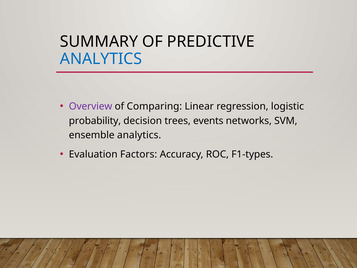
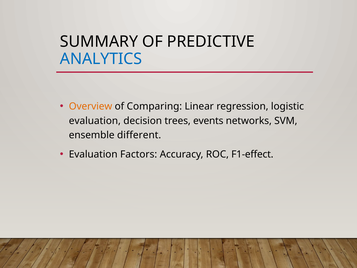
Overview colour: purple -> orange (91, 106)
probability: probability -> evaluation (95, 121)
ensemble analytics: analytics -> different (139, 135)
F1-types: F1-types -> F1-effect (252, 154)
